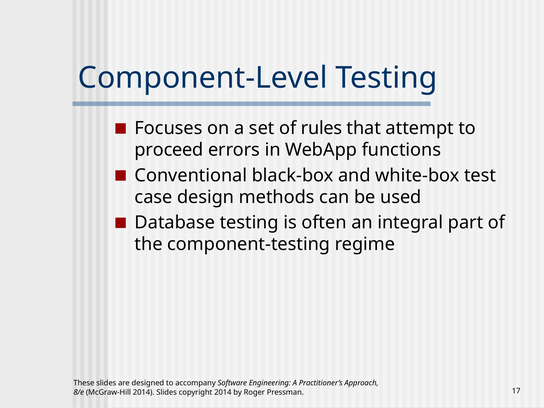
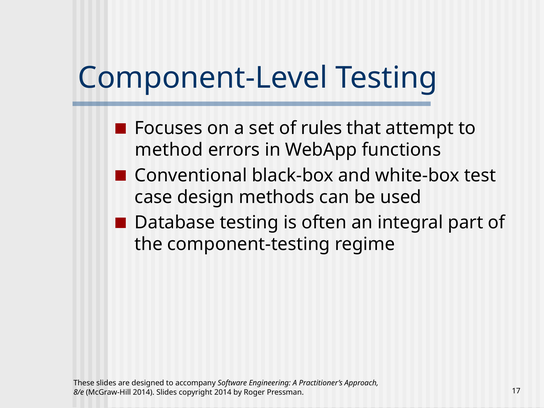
proceed: proceed -> method (169, 150)
